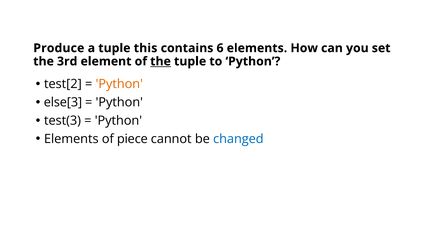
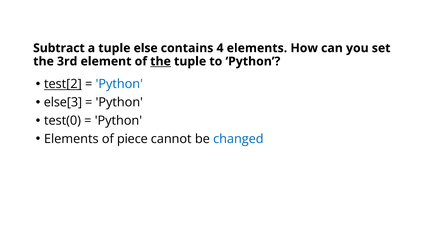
Produce: Produce -> Subtract (59, 48)
this: this -> else (146, 48)
6: 6 -> 4 (220, 48)
test[2 underline: none -> present (63, 84)
Python colour: orange -> blue (119, 84)
test(3: test(3 -> test(0 (62, 121)
